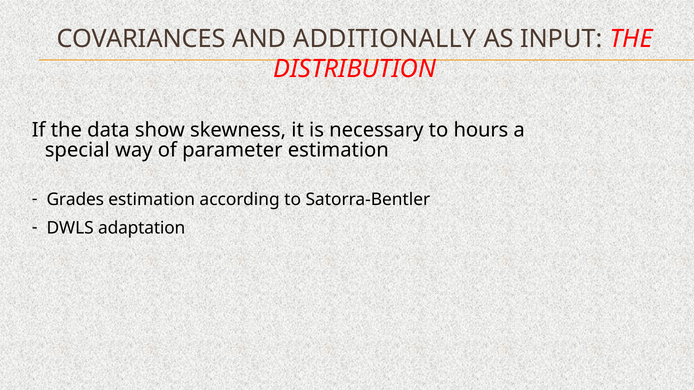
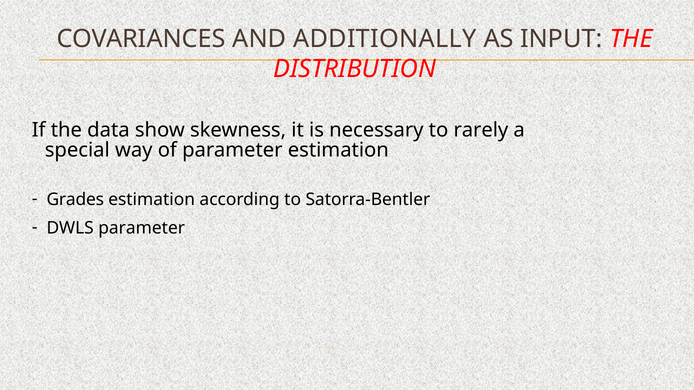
hours: hours -> rarely (481, 130)
DWLS adaptation: adaptation -> parameter (142, 228)
